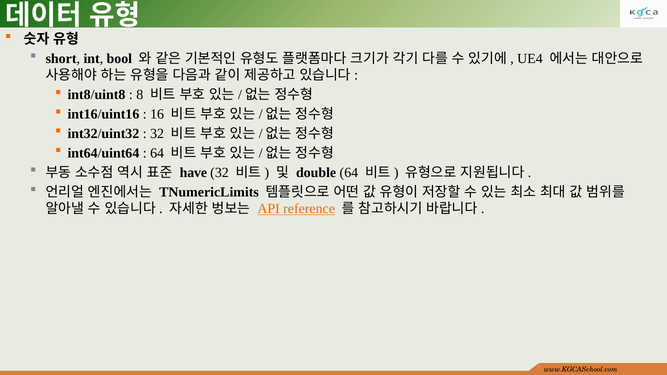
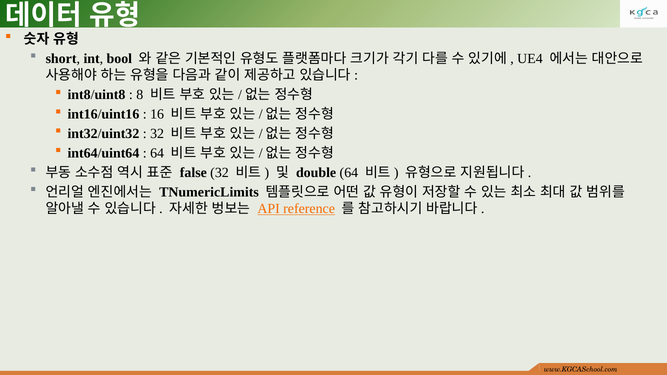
have: have -> false (193, 173)
